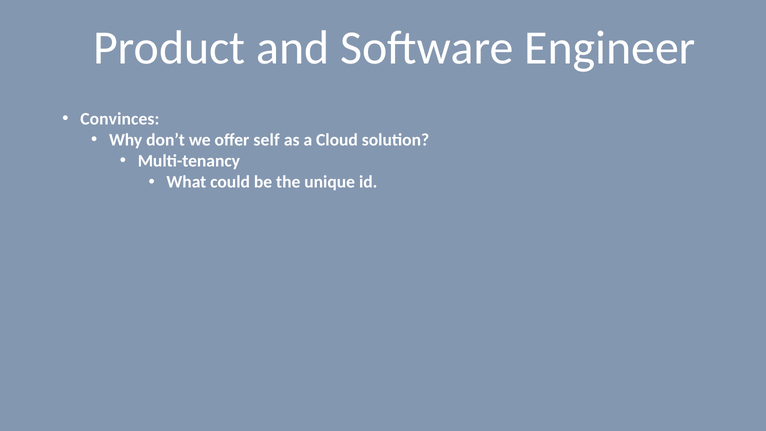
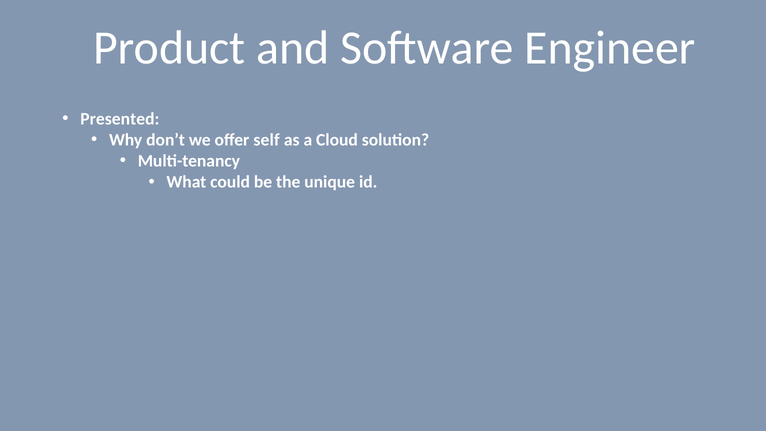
Convinces: Convinces -> Presented (120, 119)
